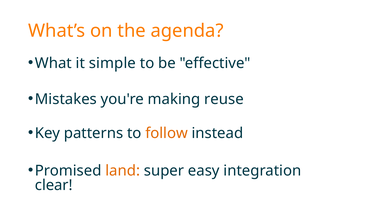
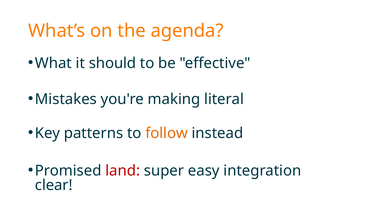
simple: simple -> should (112, 63)
reuse: reuse -> literal (224, 99)
land colour: orange -> red (123, 171)
